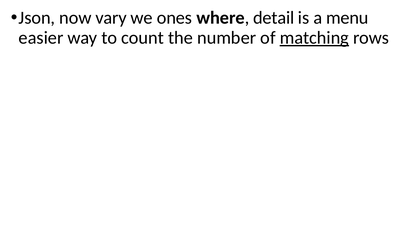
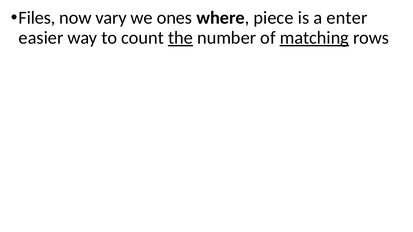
Json: Json -> Files (37, 18)
detail: detail -> piece (274, 18)
menu: menu -> enter (347, 18)
the underline: none -> present (180, 38)
